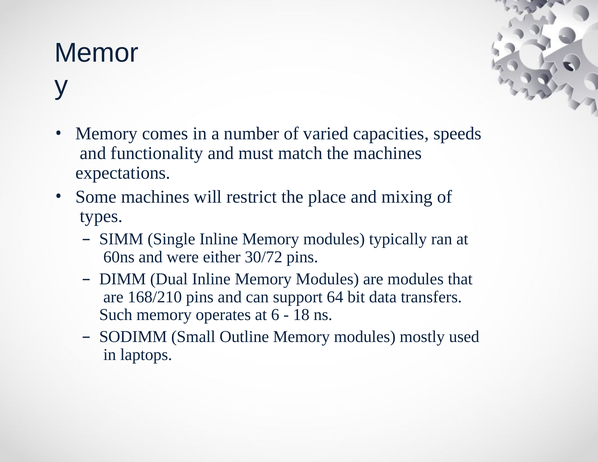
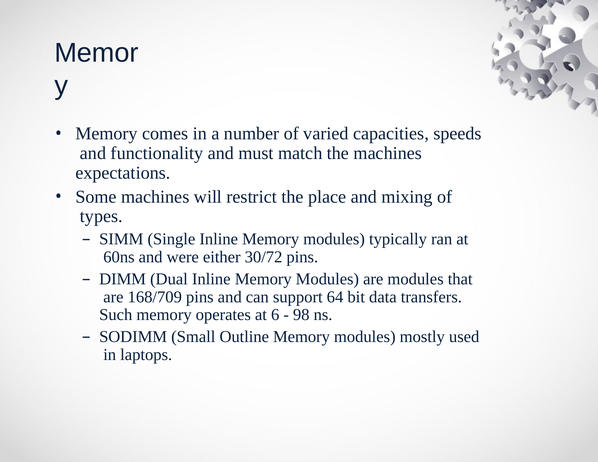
168/210: 168/210 -> 168/709 (155, 297)
18: 18 -> 98 (301, 315)
